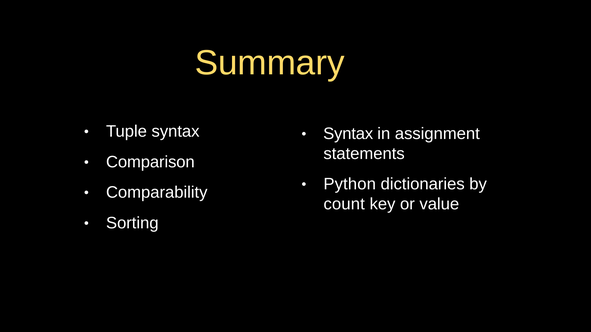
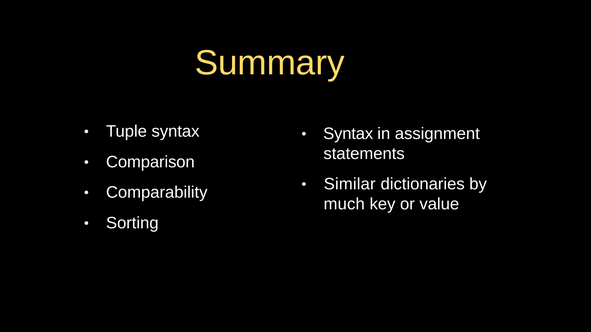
Python: Python -> Similar (350, 184)
count: count -> much (344, 204)
